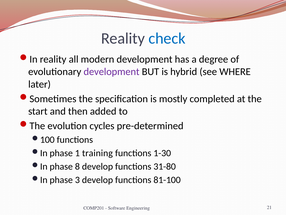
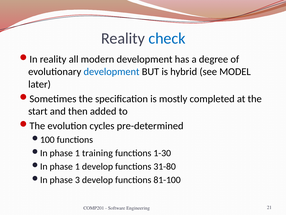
development colour: purple -> blue (112, 72)
WHERE: WHERE -> MODEL (235, 72)
8: 8 -> 1 (77, 166)
